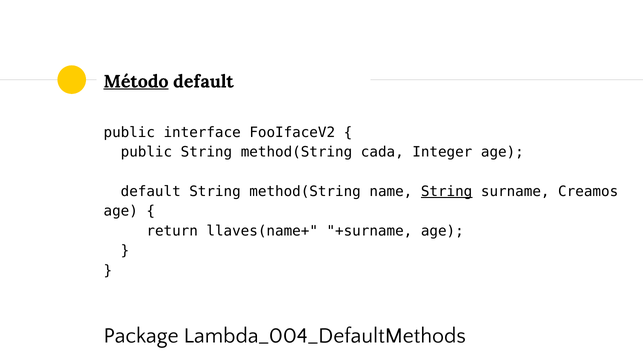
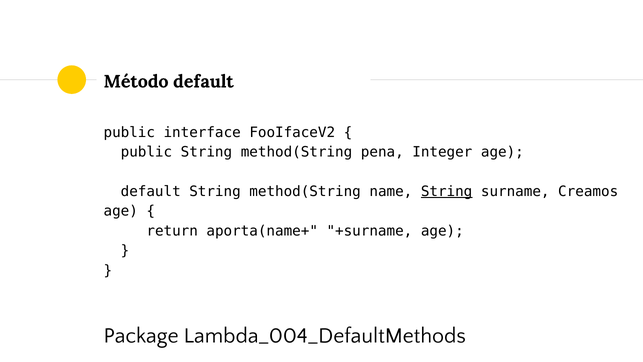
Método underline: present -> none (136, 81)
cada: cada -> pena (382, 152)
llaves(name+: llaves(name+ -> aporta(name+ (262, 231)
